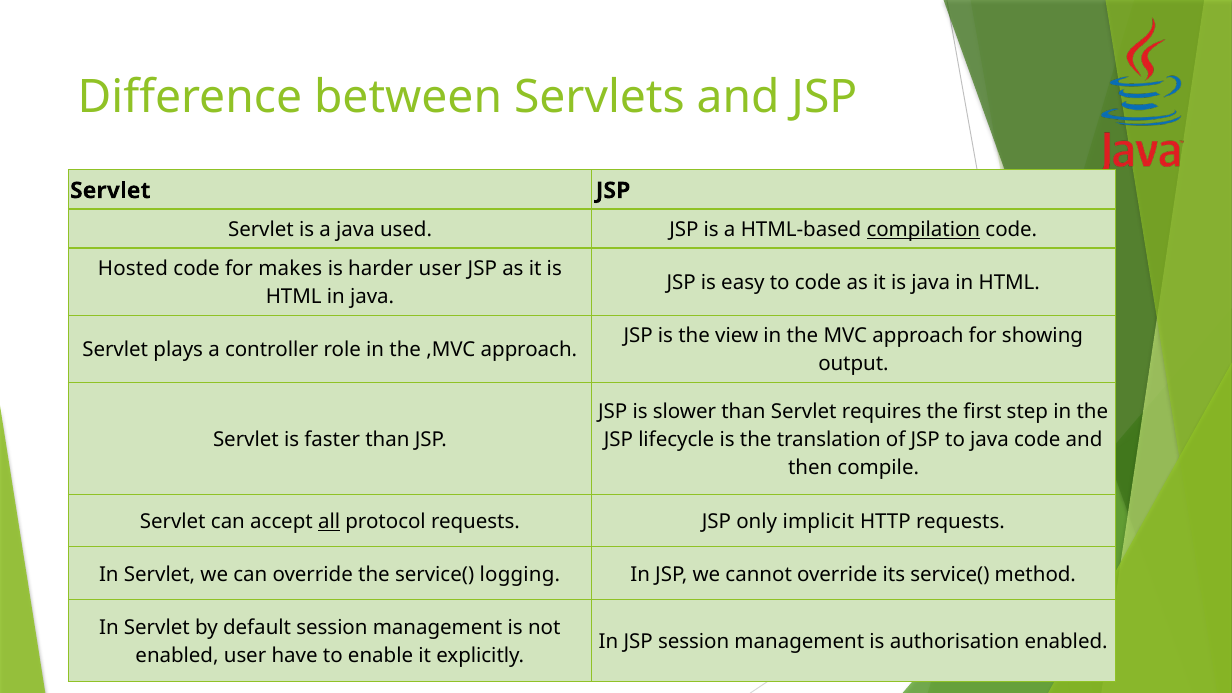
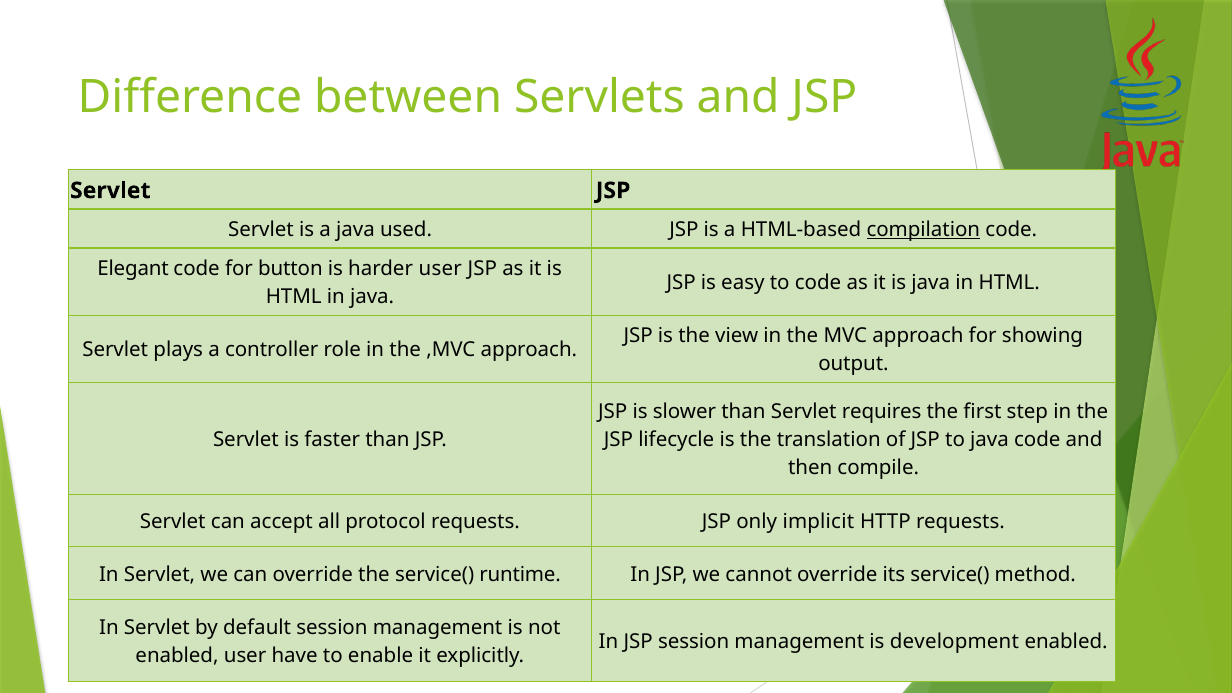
Hosted: Hosted -> Elegant (133, 269)
makes: makes -> button (290, 269)
all underline: present -> none (329, 522)
logging: logging -> runtime (520, 574)
authorisation: authorisation -> development (954, 642)
